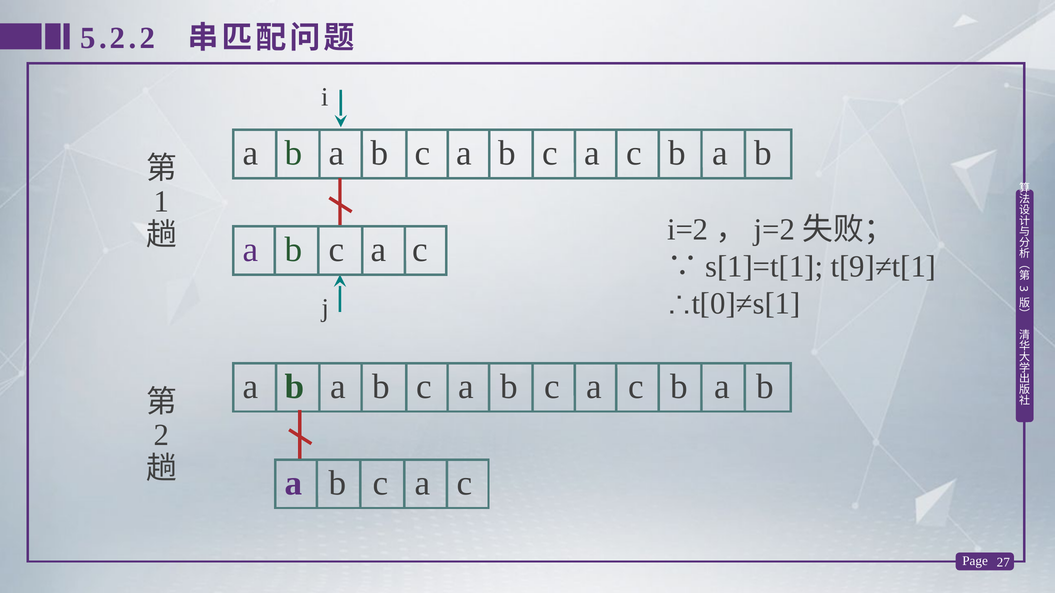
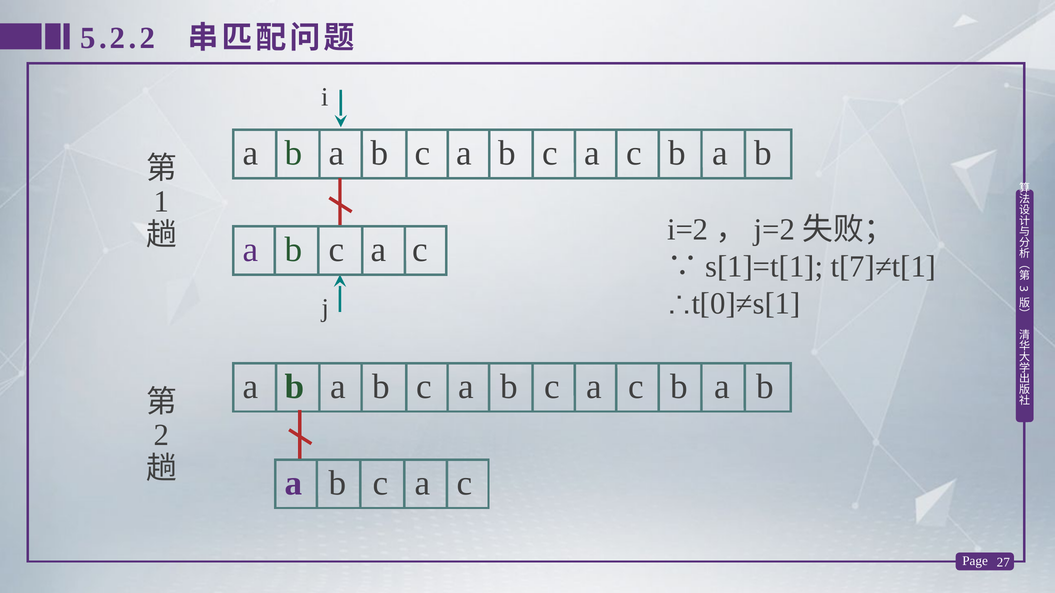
t[9]≠t[1: t[9]≠t[1 -> t[7]≠t[1 (883, 267)
